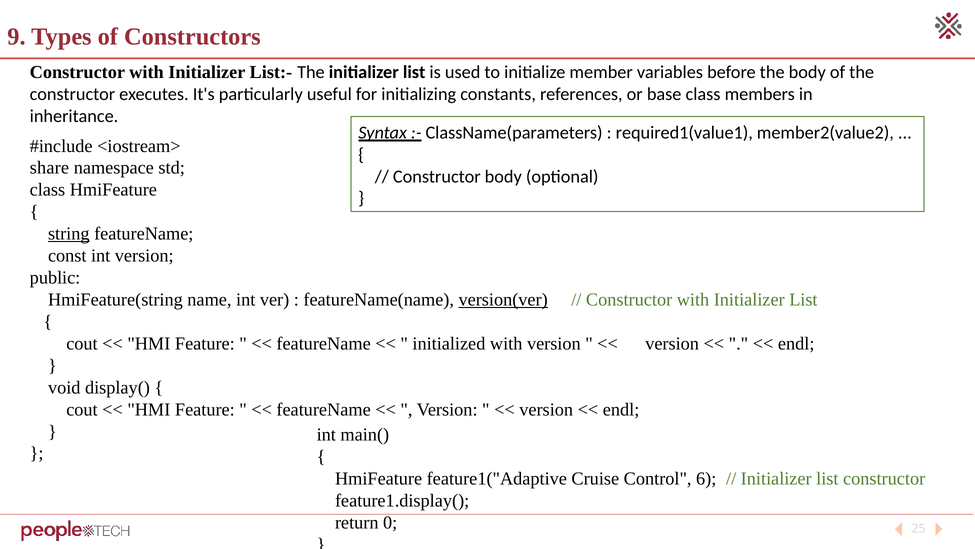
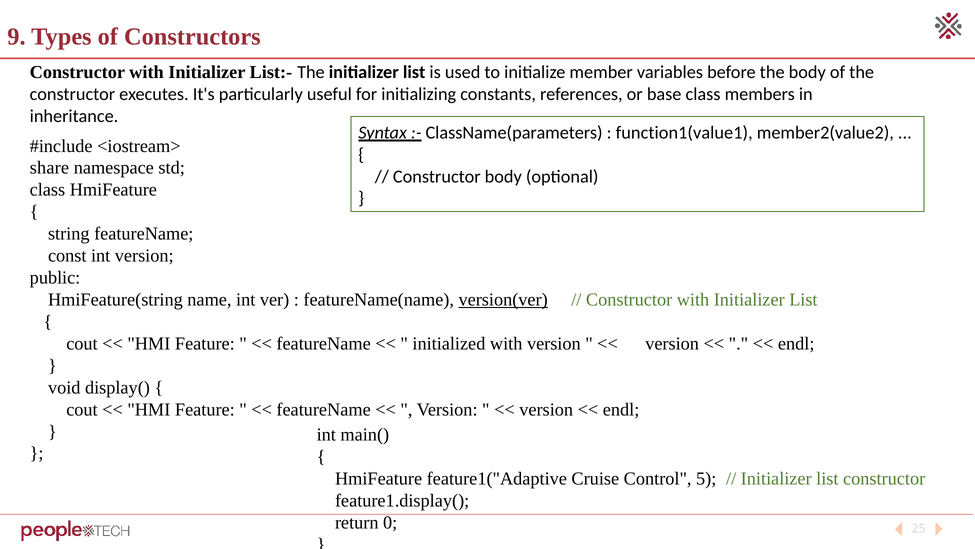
required1(value1: required1(value1 -> function1(value1 (684, 132)
string underline: present -> none (69, 234)
6: 6 -> 5 (706, 478)
